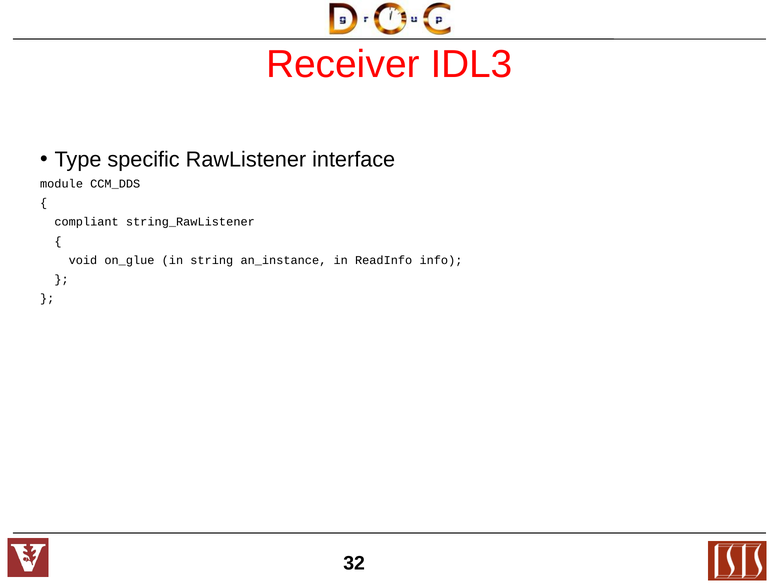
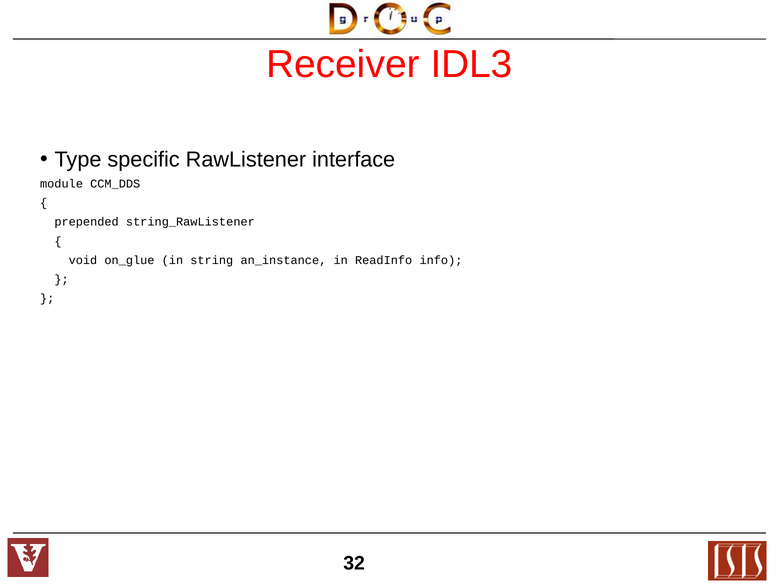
compliant: compliant -> prepended (87, 222)
